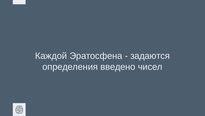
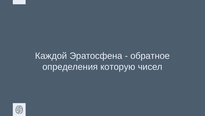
задаются: задаются -> обратное (150, 56)
введено: введено -> которую (118, 67)
